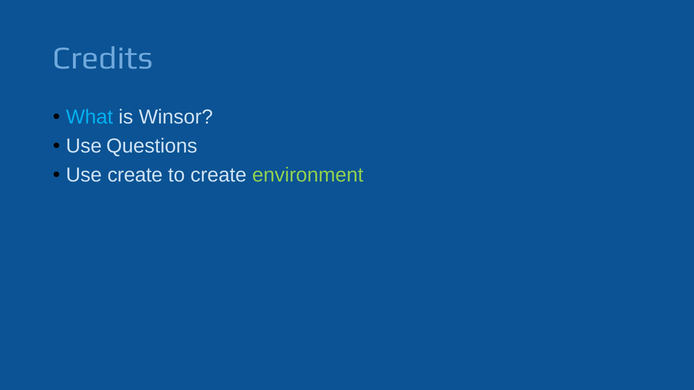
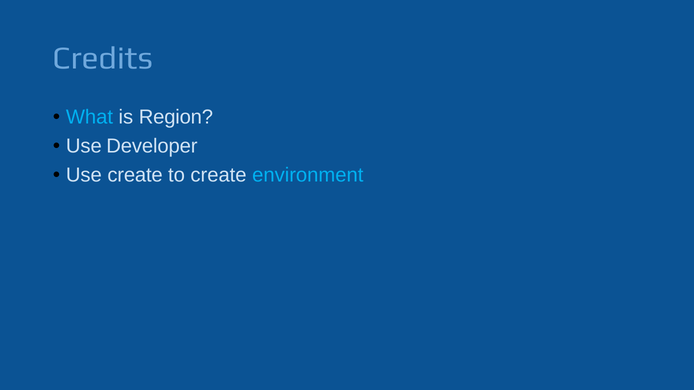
Winsor: Winsor -> Region (176, 117)
Questions: Questions -> Developer (152, 146)
environment colour: light green -> light blue (308, 175)
